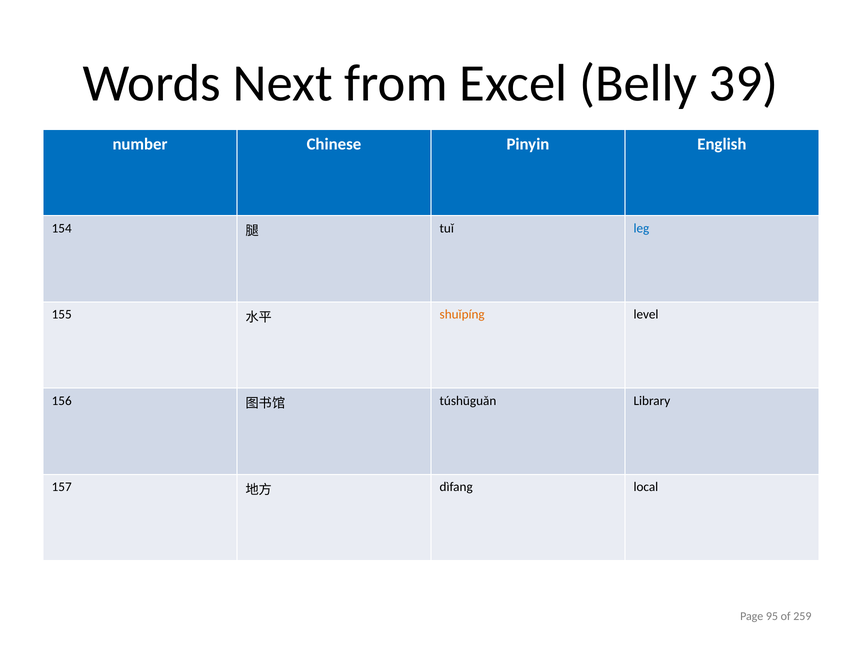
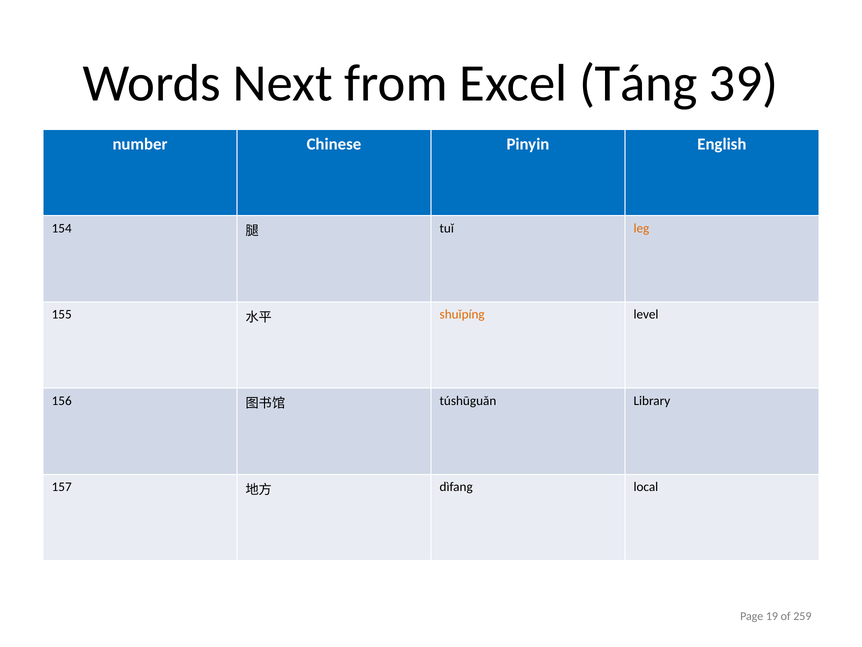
Belly: Belly -> Táng (638, 83)
leg colour: blue -> orange (641, 228)
95: 95 -> 19 (772, 616)
